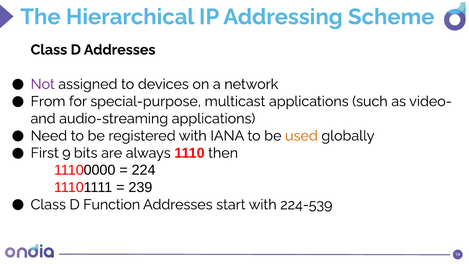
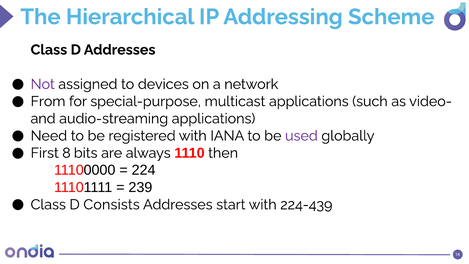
used colour: orange -> purple (301, 136)
9: 9 -> 8 (66, 153)
Function: Function -> Consists (112, 204)
224-539: 224-539 -> 224-439 (306, 204)
